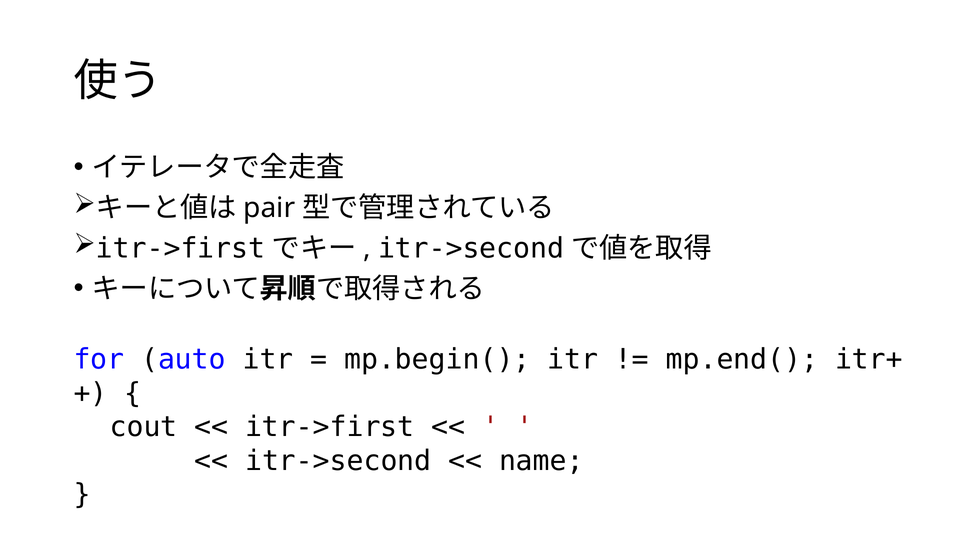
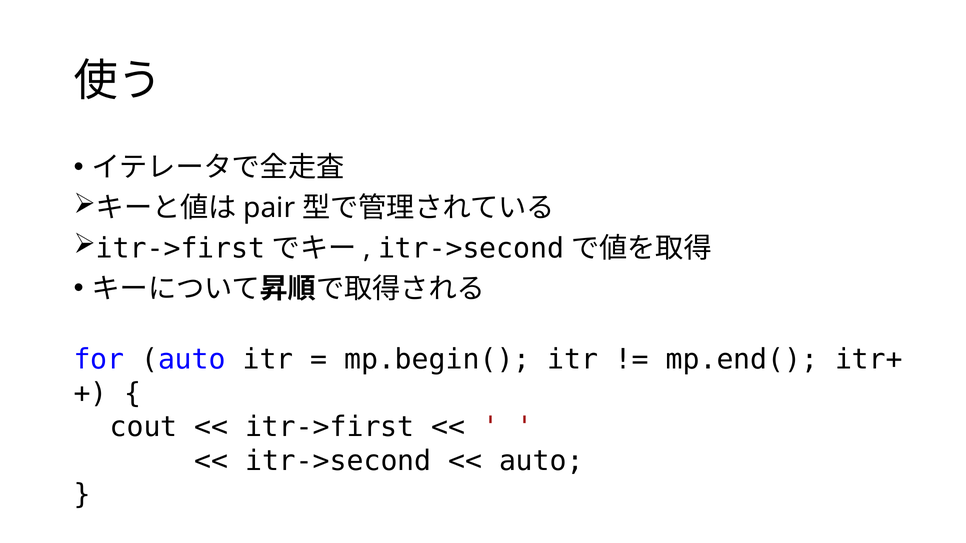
name: name -> auto (541, 461)
